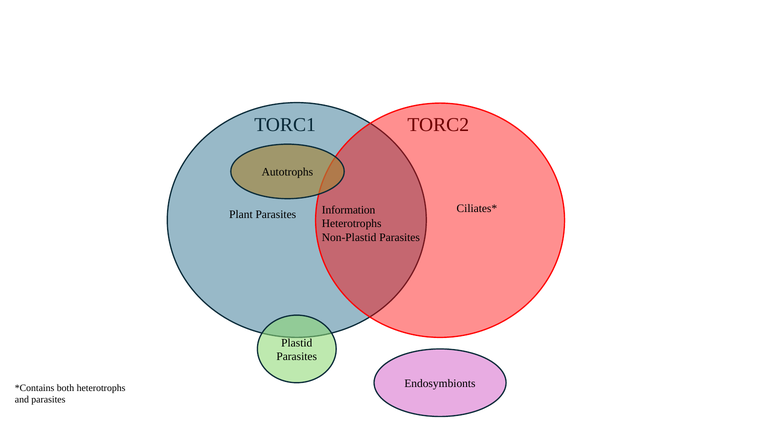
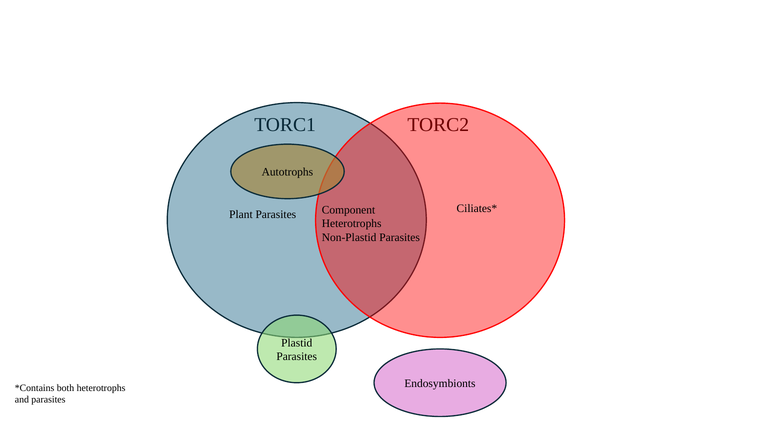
Information: Information -> Component (349, 210)
